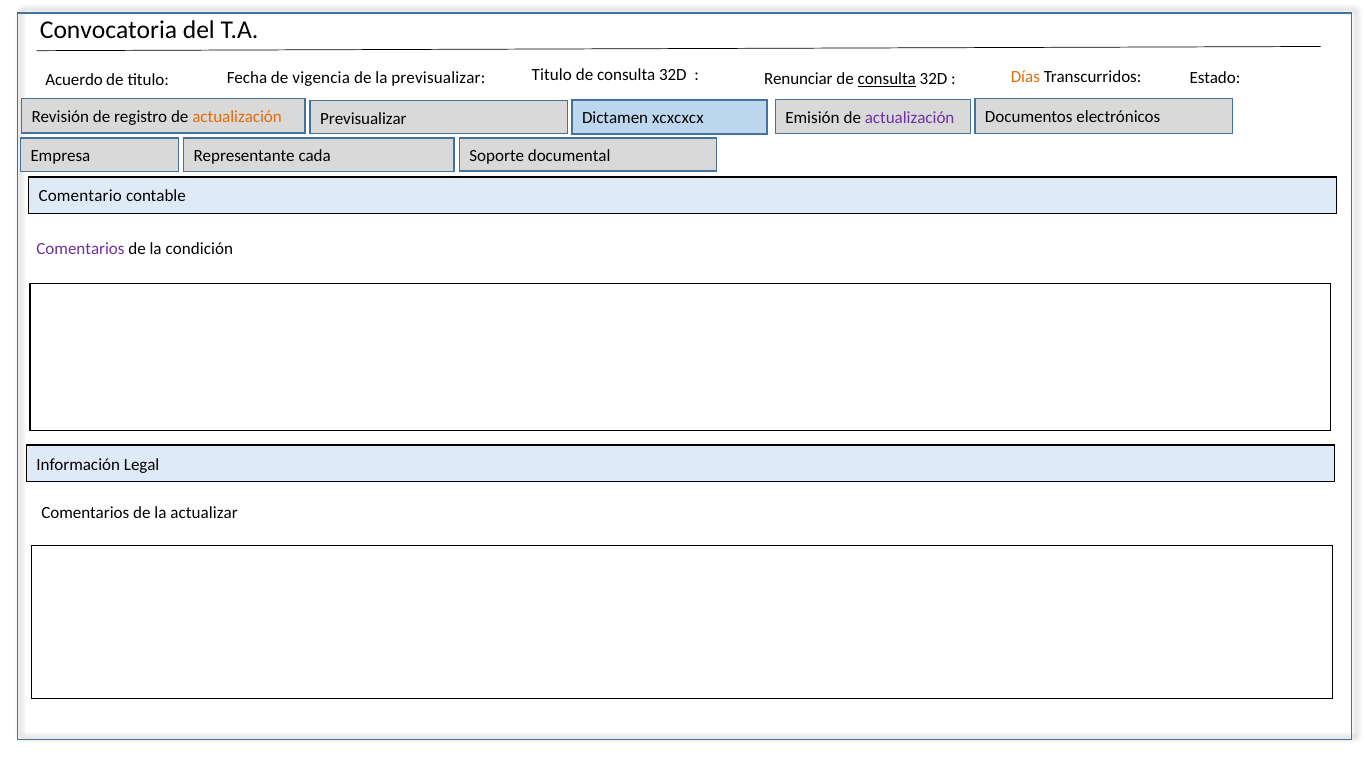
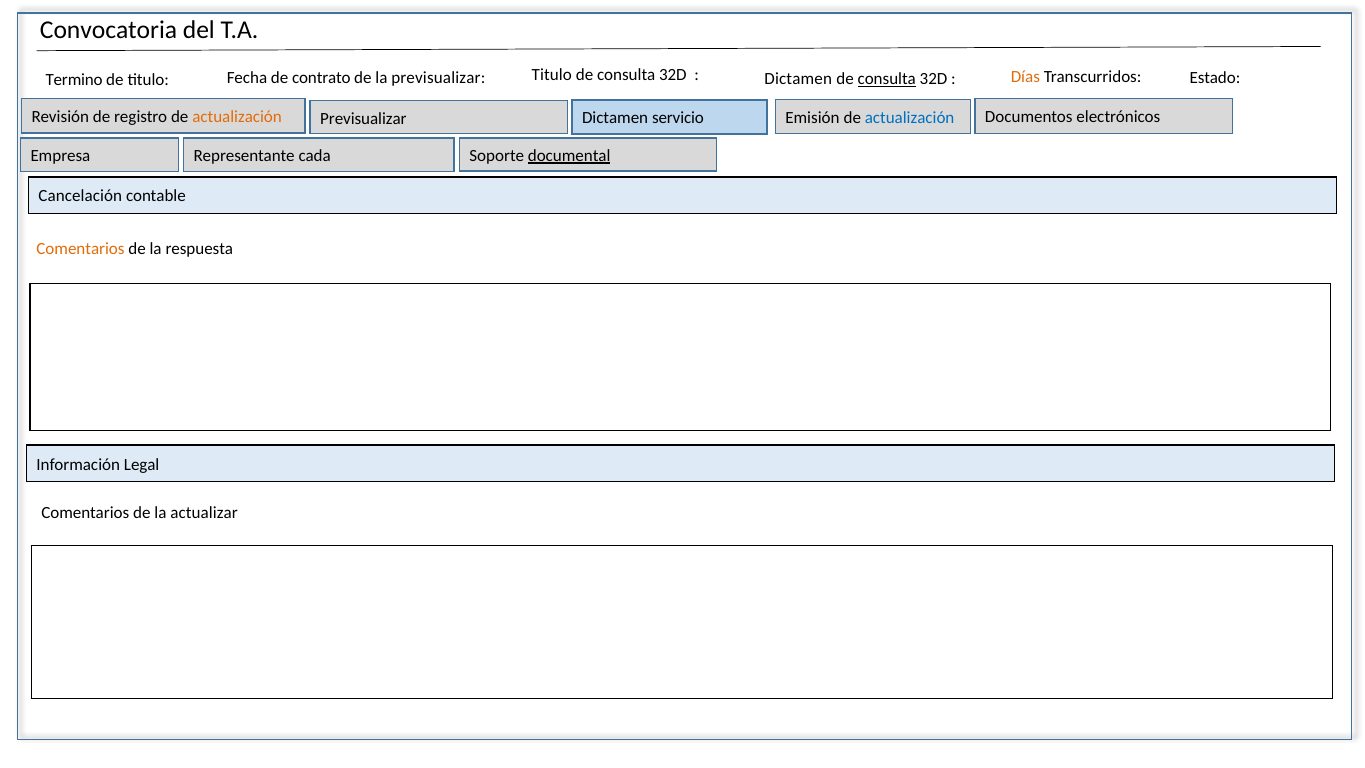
Renunciar: Renunciar -> Dictamen (798, 79)
vigencia: vigencia -> contrato (321, 77)
Acuerdo: Acuerdo -> Termino (74, 80)
xcxcxcx: xcxcxcx -> servicio (678, 118)
actualización colour: purple -> blue (910, 118)
documental underline: none -> present (569, 156)
Comentario: Comentario -> Cancelación (80, 196)
Comentarios colour: purple -> orange (80, 249)
condición: condición -> respuesta (199, 249)
